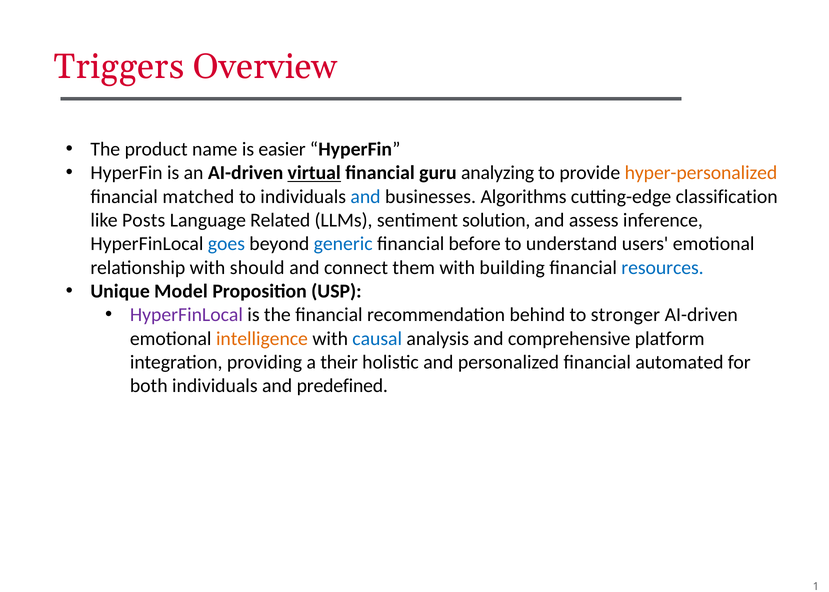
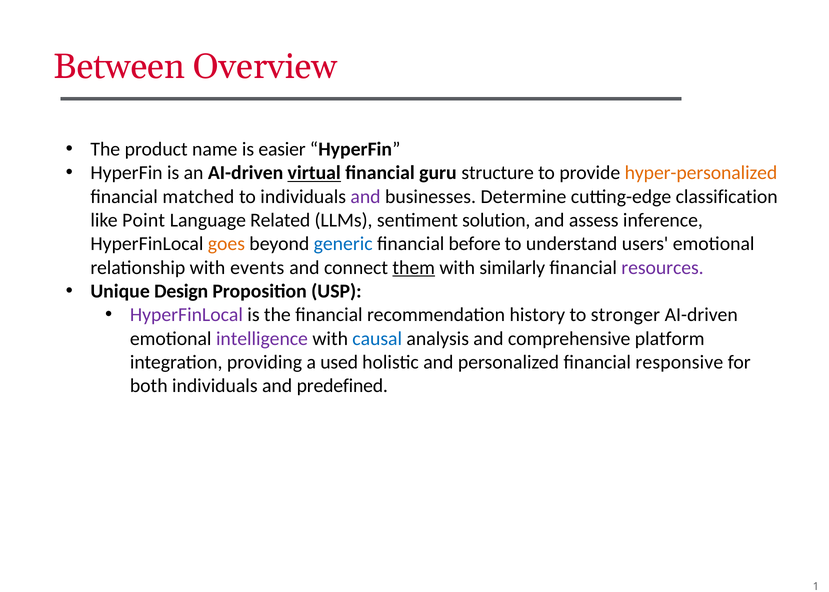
Triggers: Triggers -> Between (119, 67)
analyzing: analyzing -> structure (498, 173)
and colour: blue -> purple (366, 197)
Algorithms: Algorithms -> Determine (523, 197)
Posts: Posts -> Point (144, 220)
goes colour: blue -> orange (226, 244)
should: should -> events (257, 268)
them underline: none -> present (414, 268)
building: building -> similarly (512, 268)
resources colour: blue -> purple (663, 268)
Model: Model -> Design (181, 291)
behind: behind -> history (537, 315)
intelligence colour: orange -> purple (262, 339)
their: their -> used (339, 362)
automated: automated -> responsive (679, 362)
